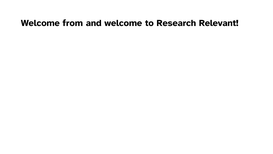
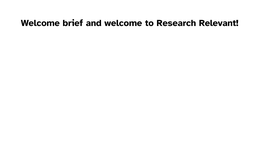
from: from -> brief (73, 23)
